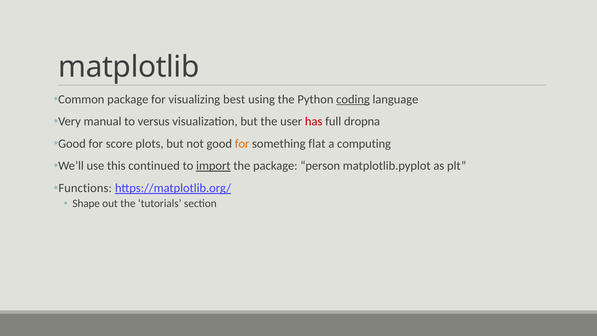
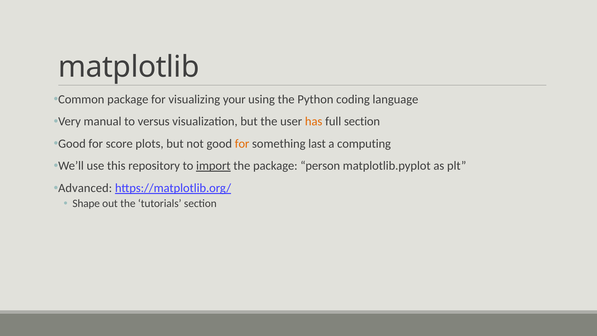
best: best -> your (234, 99)
coding underline: present -> none (353, 99)
has colour: red -> orange (314, 121)
full dropna: dropna -> section (362, 121)
flat: flat -> last (317, 144)
continued: continued -> repository (154, 166)
Functions: Functions -> Advanced (85, 188)
